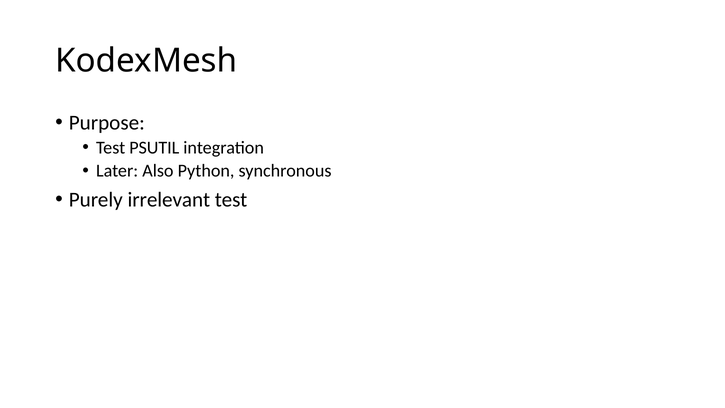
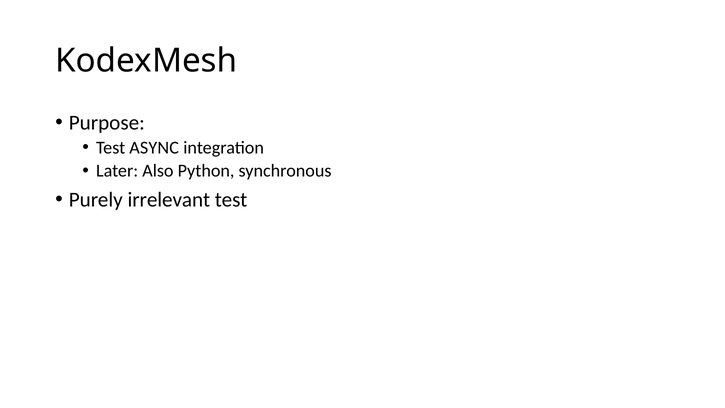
PSUTIL: PSUTIL -> ASYNC (154, 148)
